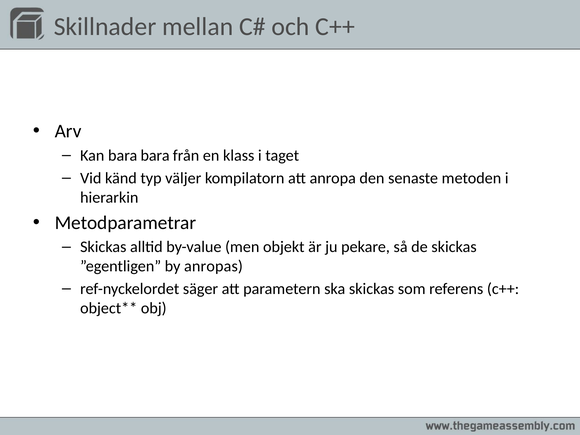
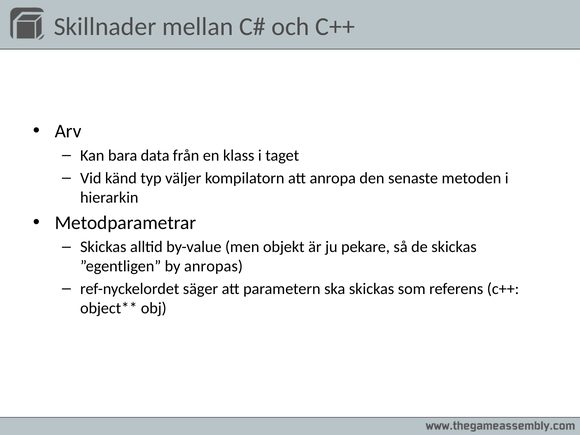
bara bara: bara -> data (155, 155)
